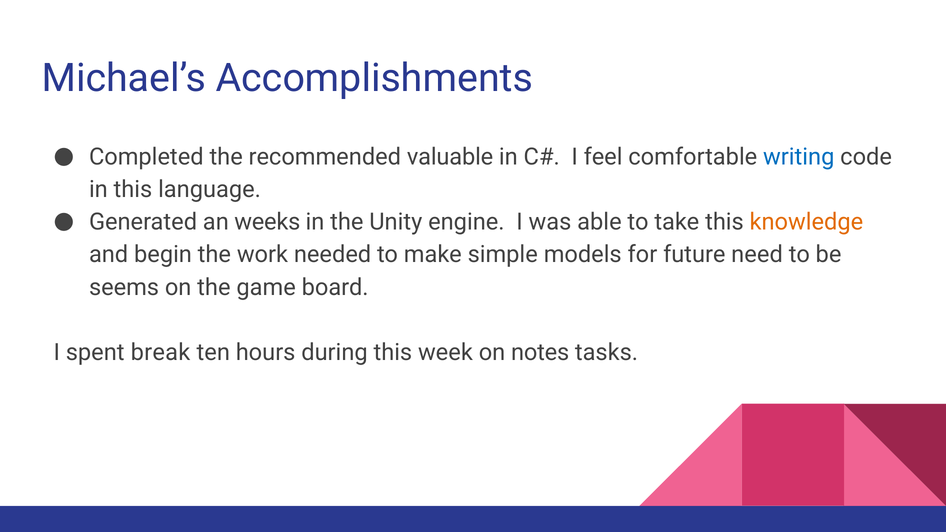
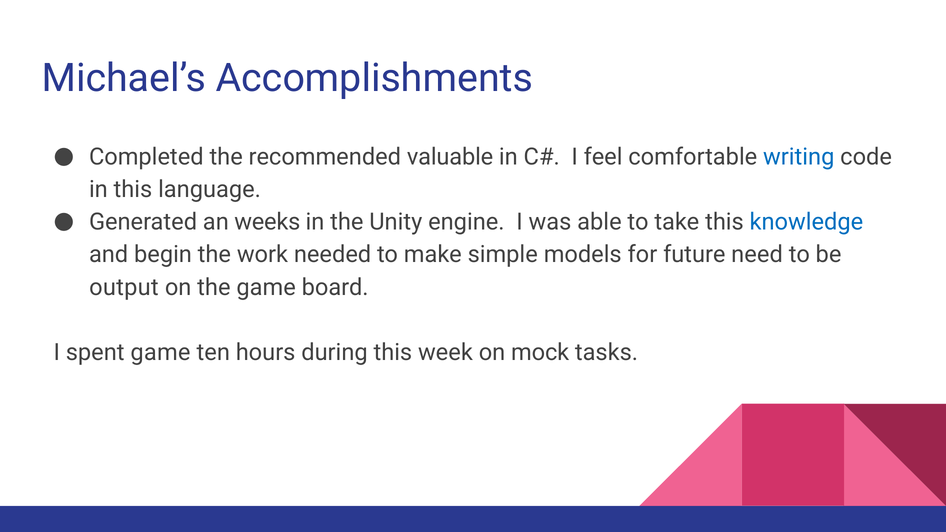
knowledge colour: orange -> blue (806, 222)
seems: seems -> output (124, 287)
spent break: break -> game (160, 353)
notes: notes -> mock (540, 353)
